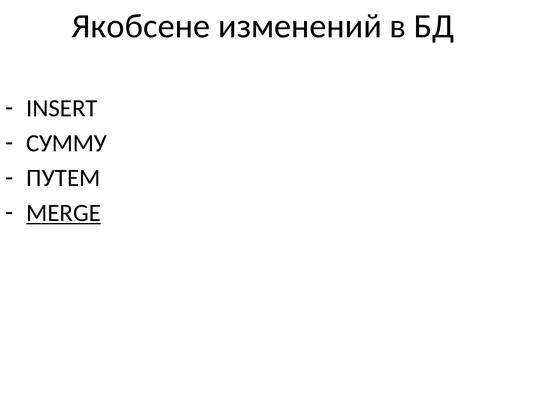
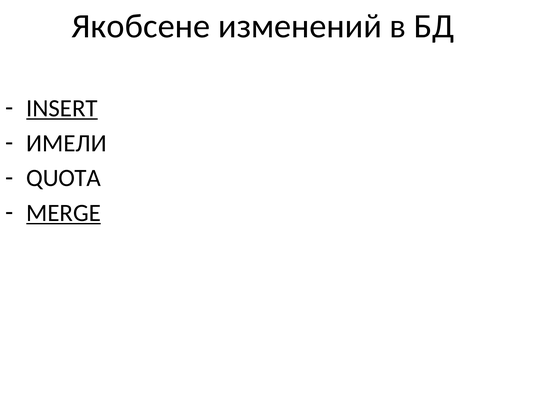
INSERT underline: none -> present (62, 108)
СУММУ: СУММУ -> ИМЕЛИ (66, 143)
ПУТЕМ: ПУТЕМ -> QUOTA (64, 178)
